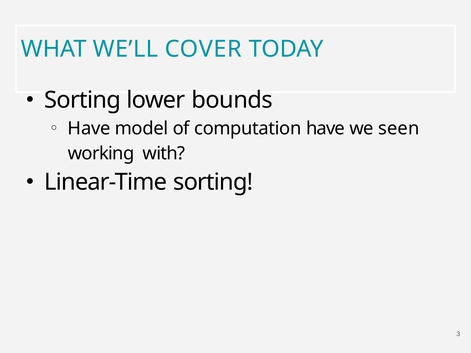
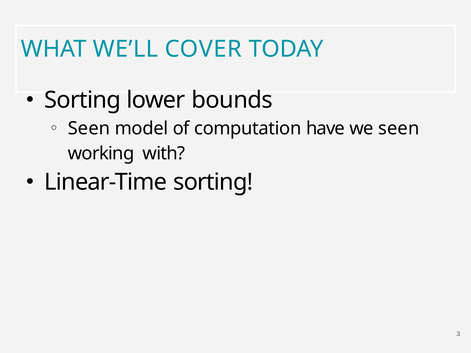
Have: Have -> Seen (89, 129)
